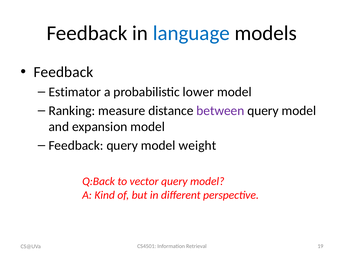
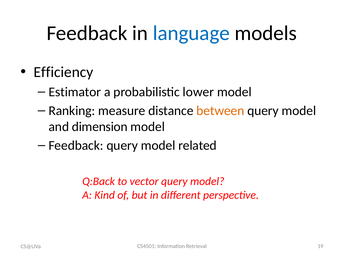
Feedback: Feedback -> Efficiency (63, 72)
between colour: purple -> orange (220, 111)
expansion: expansion -> dimension (100, 127)
weight: weight -> related (198, 145)
